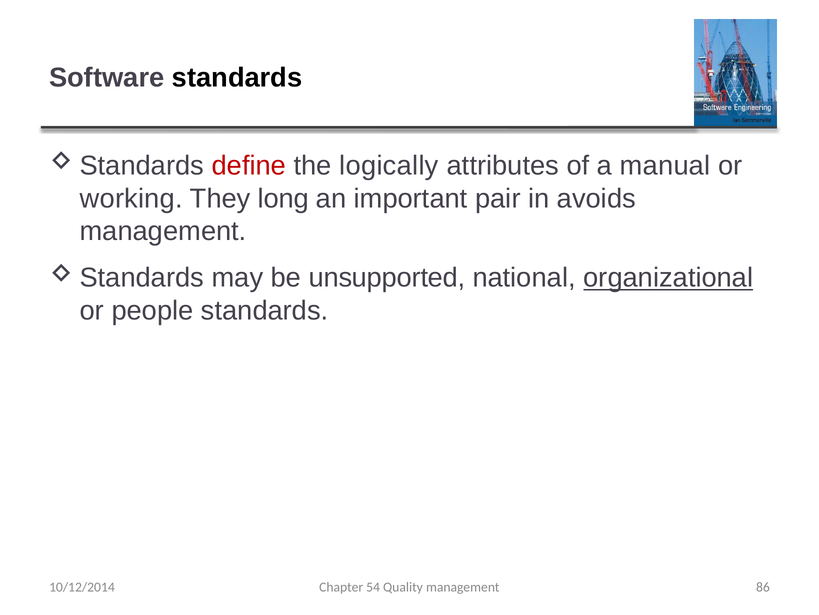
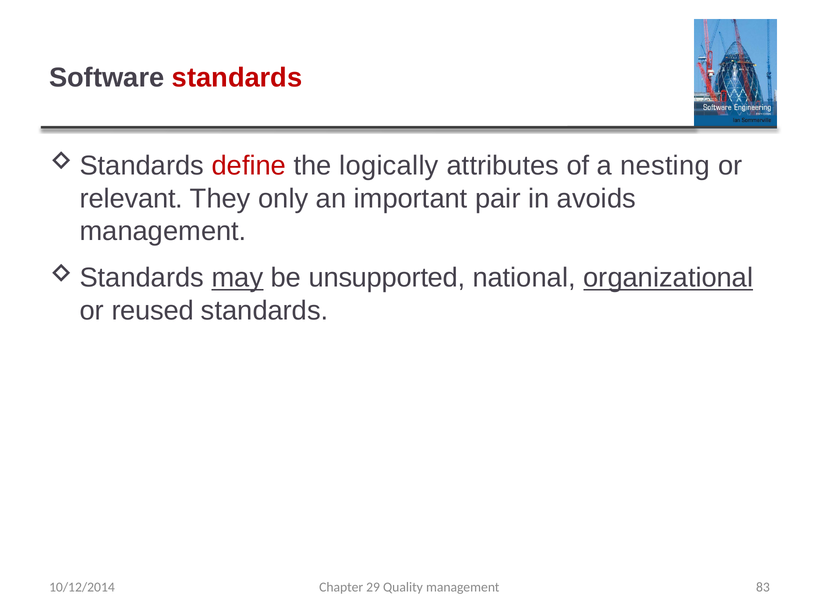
standards colour: black -> red (237, 78)
manual: manual -> nesting (665, 166)
working: working -> relevant (131, 198)
long: long -> only (283, 198)
may underline: none -> present (237, 278)
people: people -> reused (153, 310)
54: 54 -> 29 (373, 586)
86: 86 -> 83 (763, 586)
